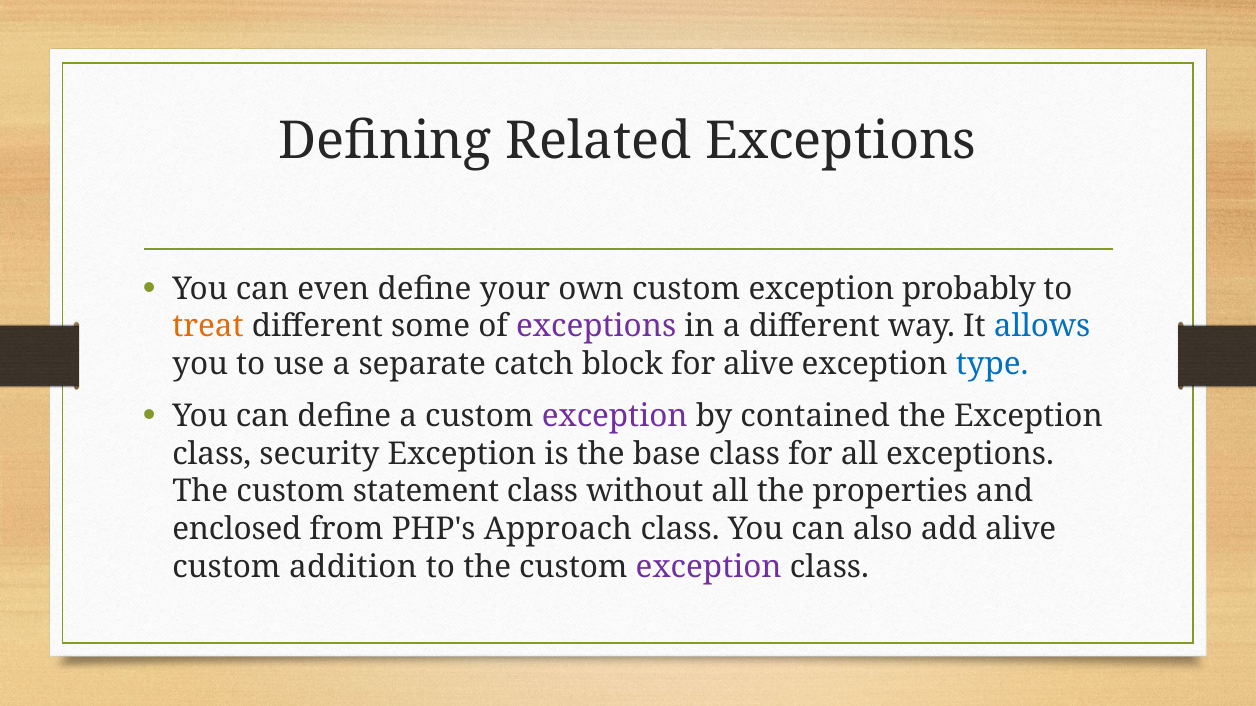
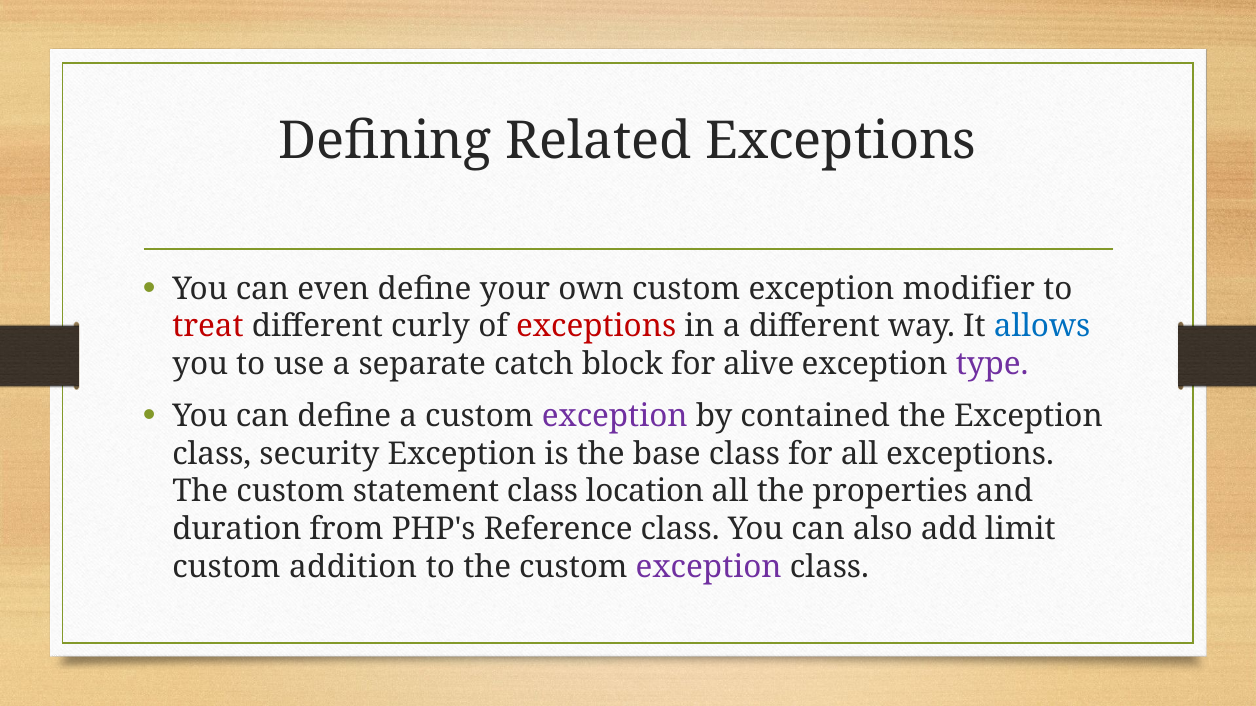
probably: probably -> modifier (969, 289)
treat colour: orange -> red (208, 327)
some: some -> curly (430, 327)
exceptions colour: purple -> red (596, 327)
type colour: blue -> purple (992, 365)
without: without -> location (645, 492)
enclosed: enclosed -> duration (237, 529)
Approach: Approach -> Reference (558, 529)
add alive: alive -> limit (1020, 529)
